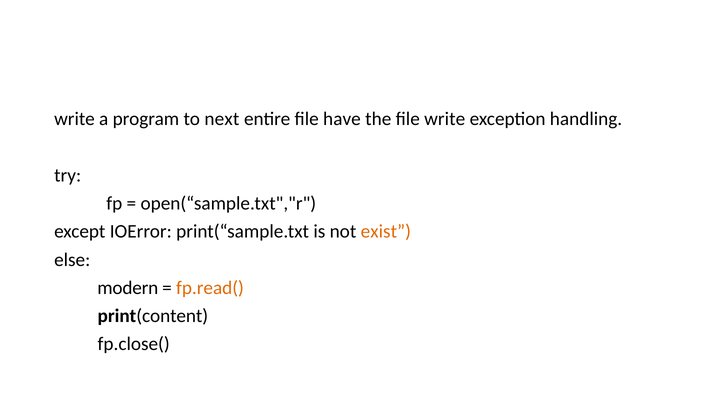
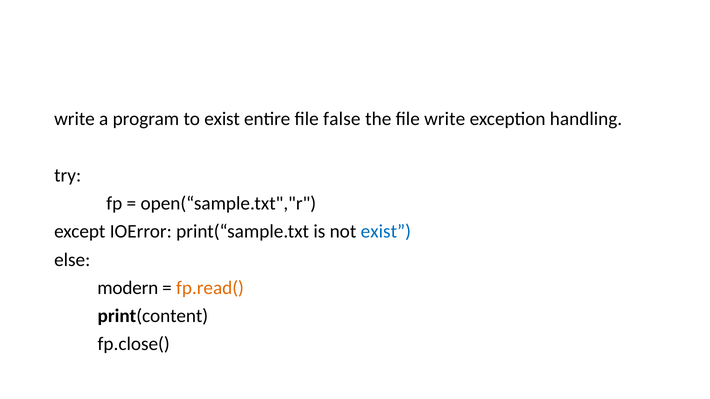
to next: next -> exist (222, 119)
have: have -> false (342, 119)
exist colour: orange -> blue (386, 232)
